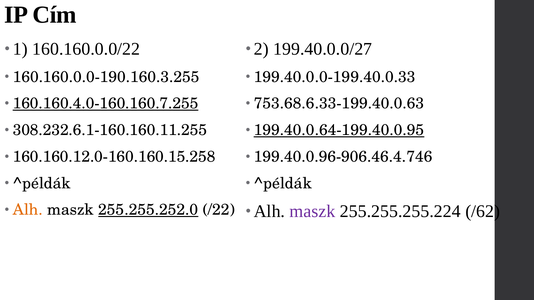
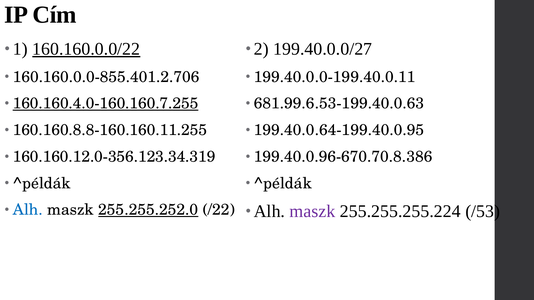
160.160.0.0/22 underline: none -> present (86, 49)
160.160.0.0-190.160.3.255: 160.160.0.0-190.160.3.255 -> 160.160.0.0-855.401.2.706 (106, 77)
199.40.0.0-199.40.0.33: 199.40.0.0-199.40.0.33 -> 199.40.0.0-199.40.0.11 (335, 77)
753.68.6.33-199.40.0.63: 753.68.6.33-199.40.0.63 -> 681.99.6.53-199.40.0.63 (339, 104)
308.232.6.1-160.160.11.255: 308.232.6.1-160.160.11.255 -> 160.160.8.8-160.160.11.255 (110, 130)
199.40.0.64-199.40.0.95 underline: present -> none (339, 130)
160.160.12.0-160.160.15.258: 160.160.12.0-160.160.15.258 -> 160.160.12.0-356.123.34.319 (114, 157)
199.40.0.96-906.46.4.746: 199.40.0.96-906.46.4.746 -> 199.40.0.96-670.70.8.386 (343, 157)
/62: /62 -> /53 (483, 211)
Alh colour: orange -> blue (28, 210)
